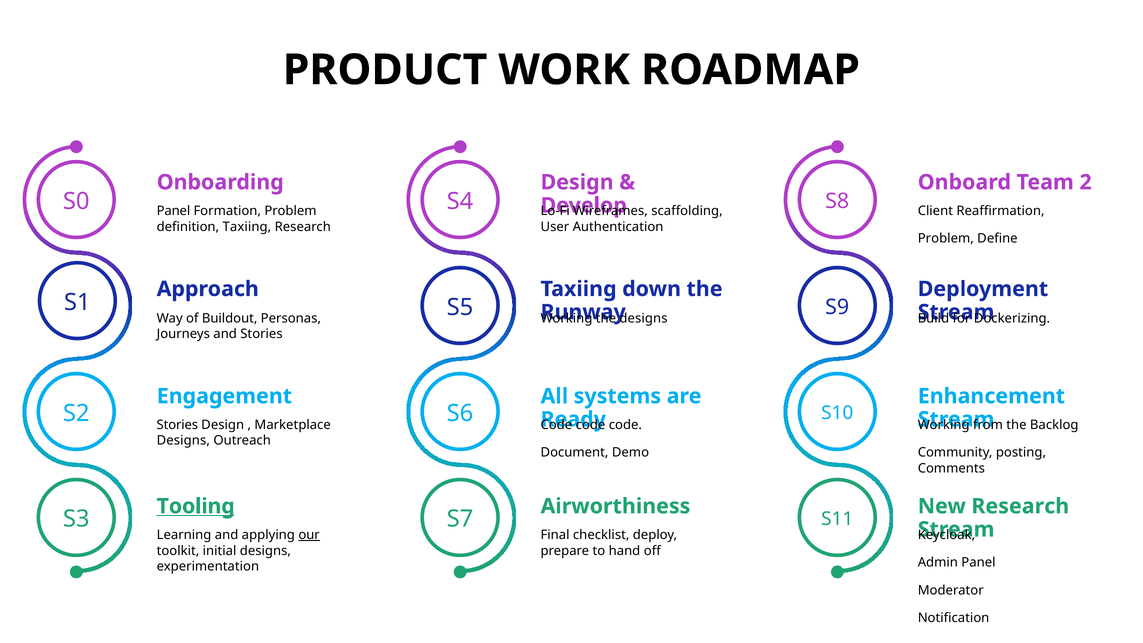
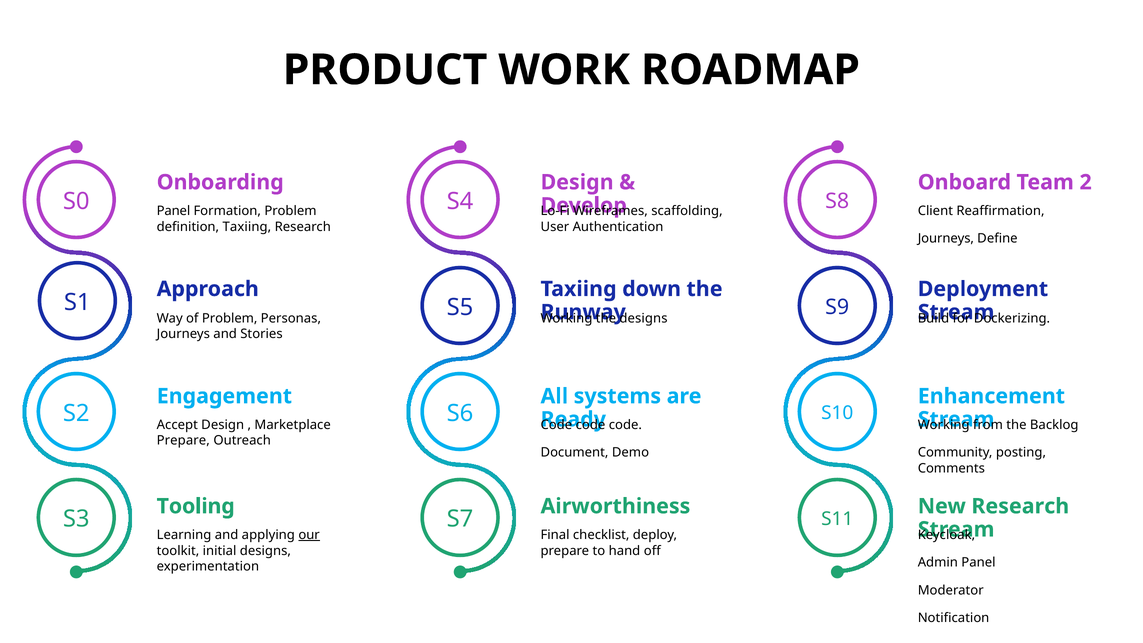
Problem: Problem -> Journeys (946, 239)
of Buildout: Buildout -> Problem (230, 318)
Stories: Stories -> Accept (177, 425)
Designs: Designs -> Prepare (183, 441)
Tooling underline: present -> none (196, 506)
